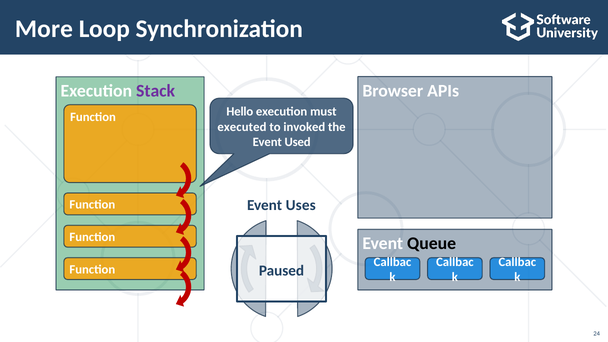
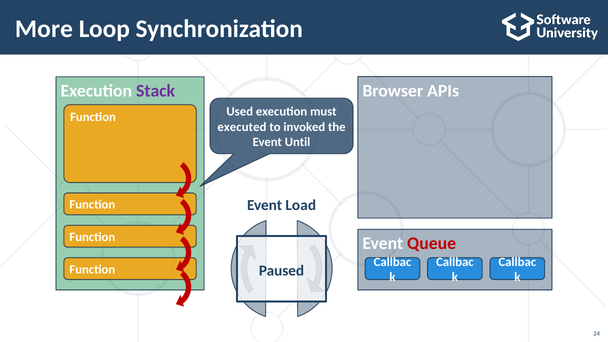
Hello: Hello -> Used (240, 112)
Used: Used -> Until (298, 142)
Uses: Uses -> Load (301, 205)
Queue colour: black -> red (432, 244)
